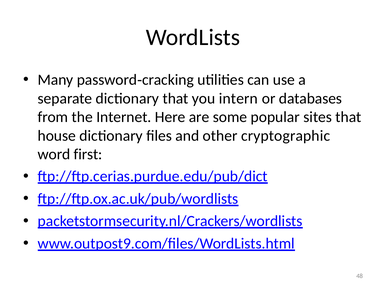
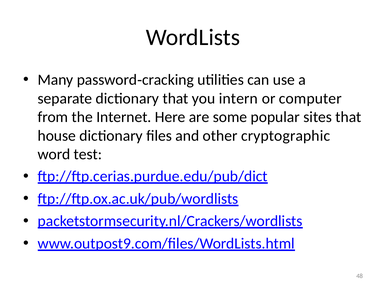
databases: databases -> computer (310, 99)
first: first -> test (88, 155)
